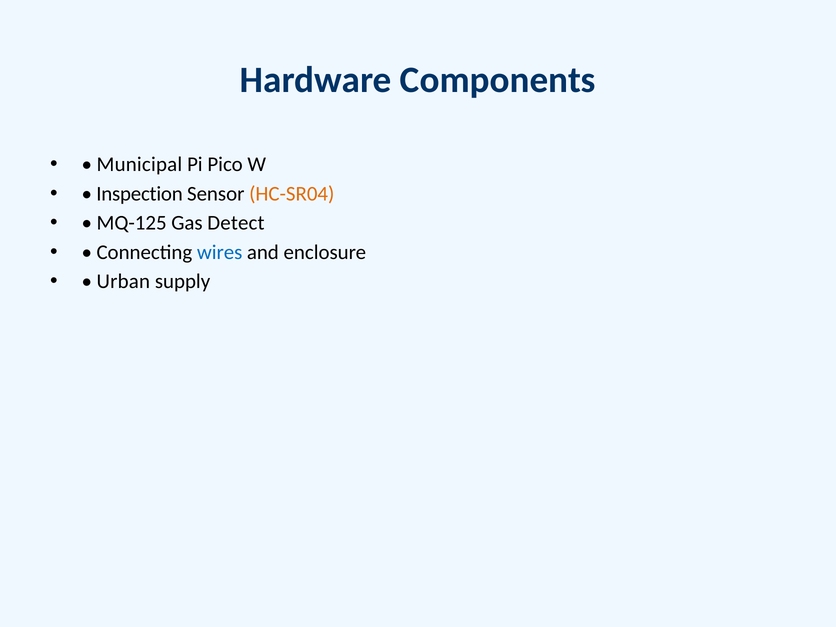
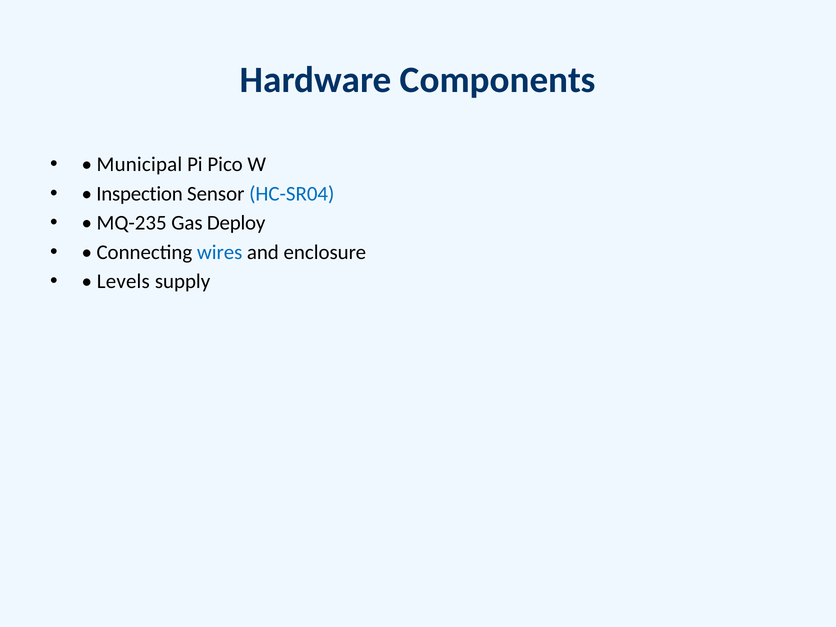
HC-SR04 colour: orange -> blue (292, 194)
MQ-125: MQ-125 -> MQ-235 (132, 223)
Detect: Detect -> Deploy (236, 223)
Urban: Urban -> Levels (123, 282)
